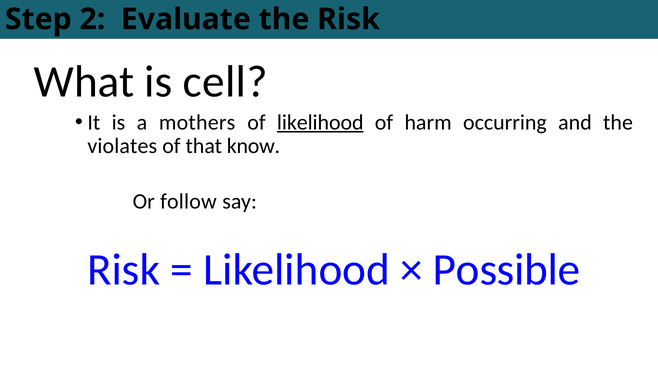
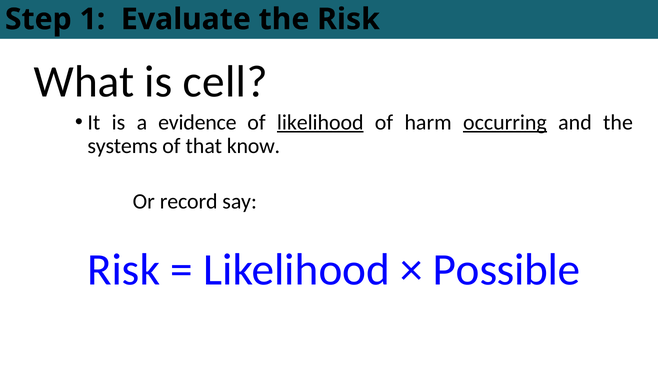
2: 2 -> 1 (92, 19)
mothers: mothers -> evidence (197, 122)
occurring underline: none -> present (505, 122)
violates: violates -> systems (122, 146)
follow: follow -> record (189, 202)
